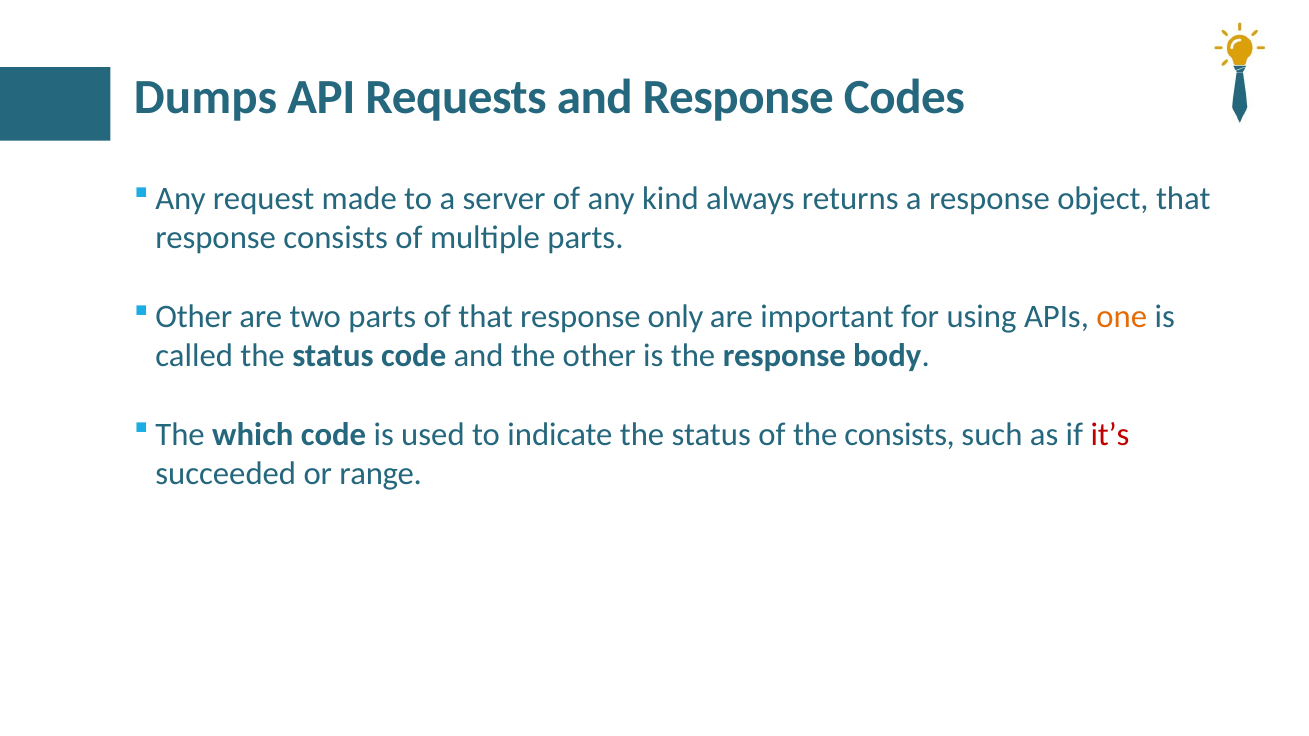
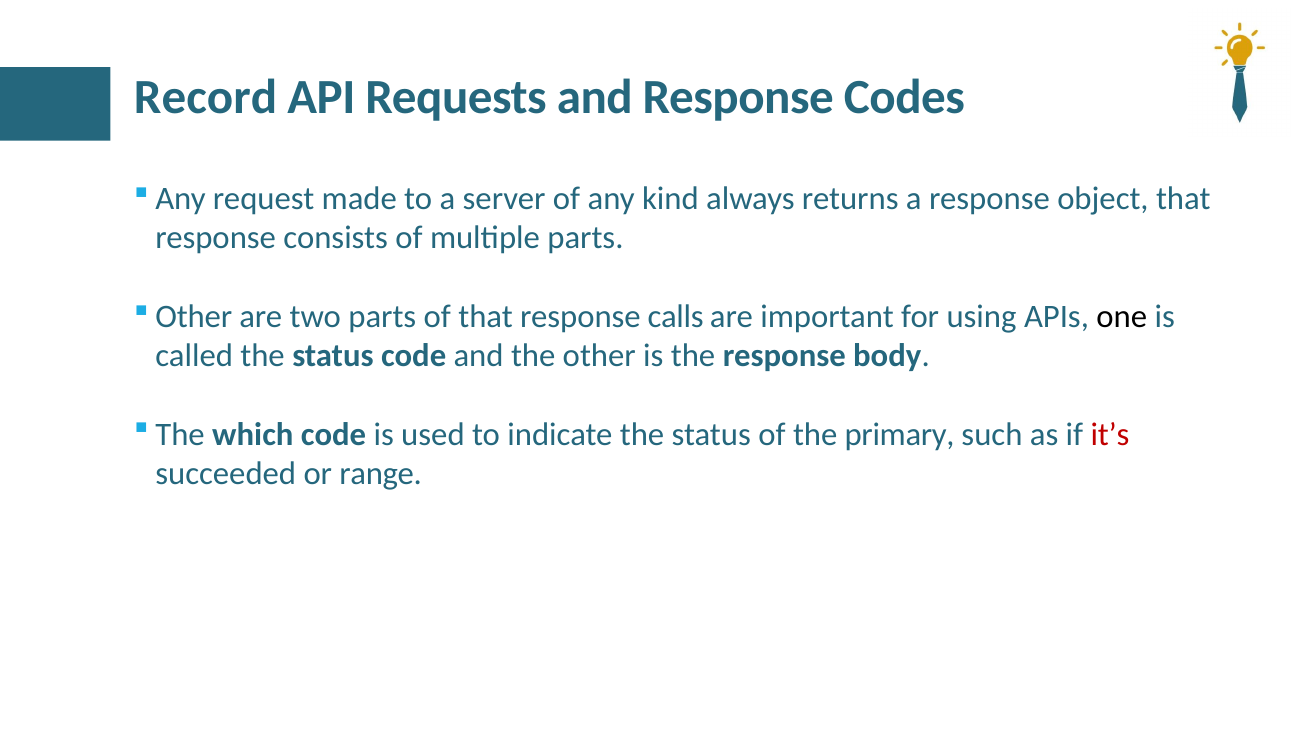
Dumps: Dumps -> Record (206, 97)
only: only -> calls (676, 317)
one colour: orange -> black (1122, 317)
the consists: consists -> primary (900, 435)
